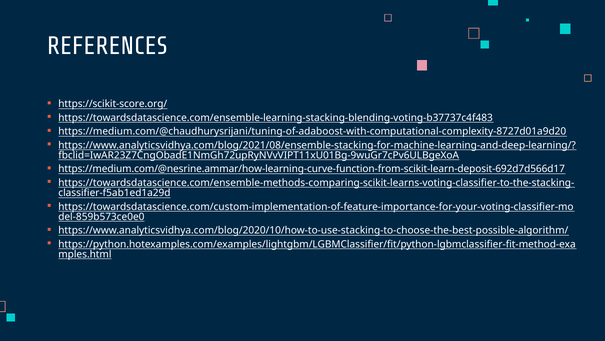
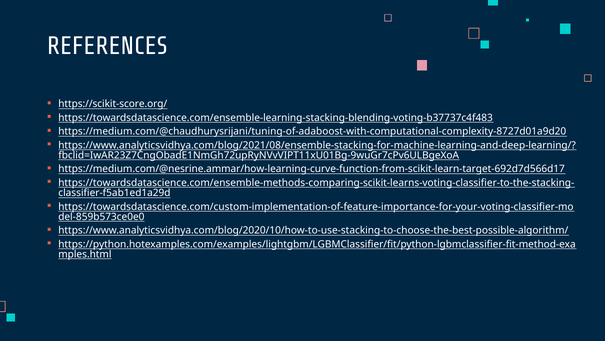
https://medium.com/@nesrine.ammar/how-learning-curve-function-from-scikit-learn-deposit-692d7d566d17: https://medium.com/@nesrine.ammar/how-learning-curve-function-from-scikit-learn-deposit-692d7d566d17 -> https://medium.com/@nesrine.ammar/how-learning-curve-function-from-scikit-learn-target-692d7d566d17 (312, 169)
